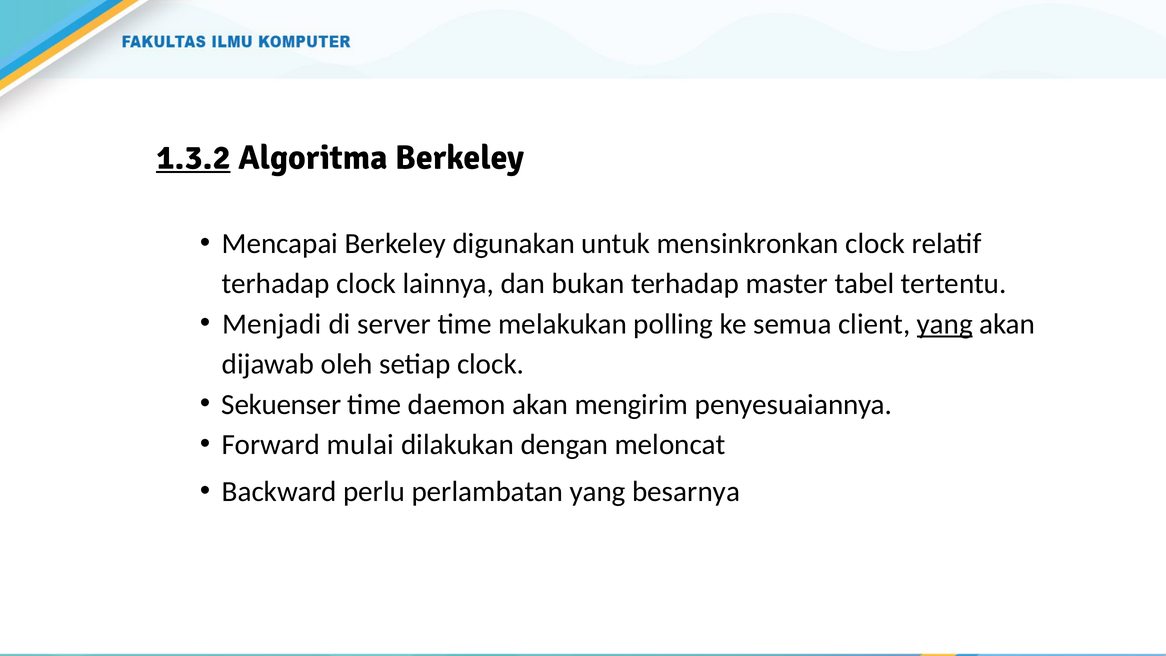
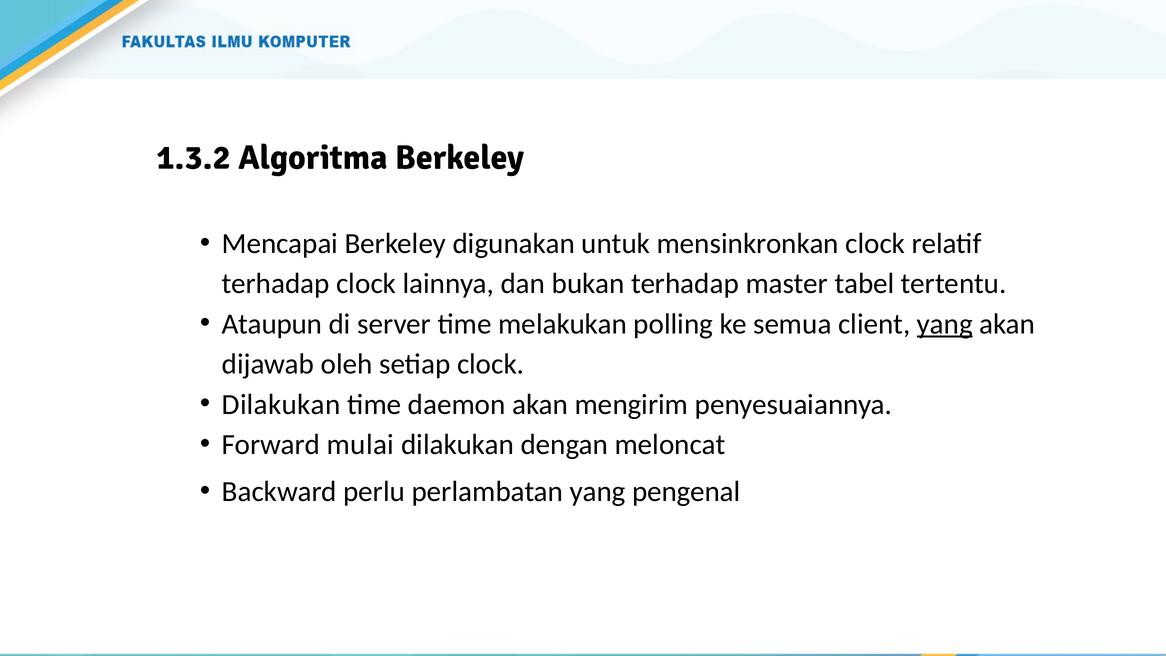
1.3.2 underline: present -> none (193, 157)
Menjadi: Menjadi -> Ataupun (272, 324)
Sekuenser: Sekuenser -> Dilakukan (281, 404)
besarnya: besarnya -> pengenal (686, 492)
